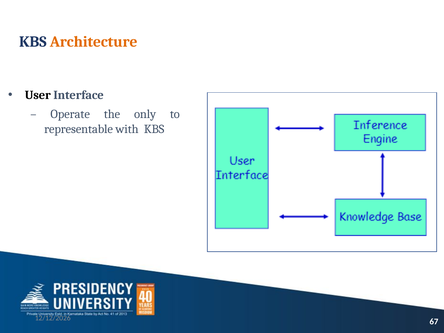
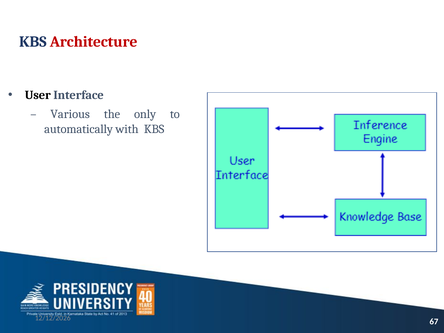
Architecture colour: orange -> red (94, 42)
Operate: Operate -> Various (70, 114)
representable: representable -> automatically (79, 129)
